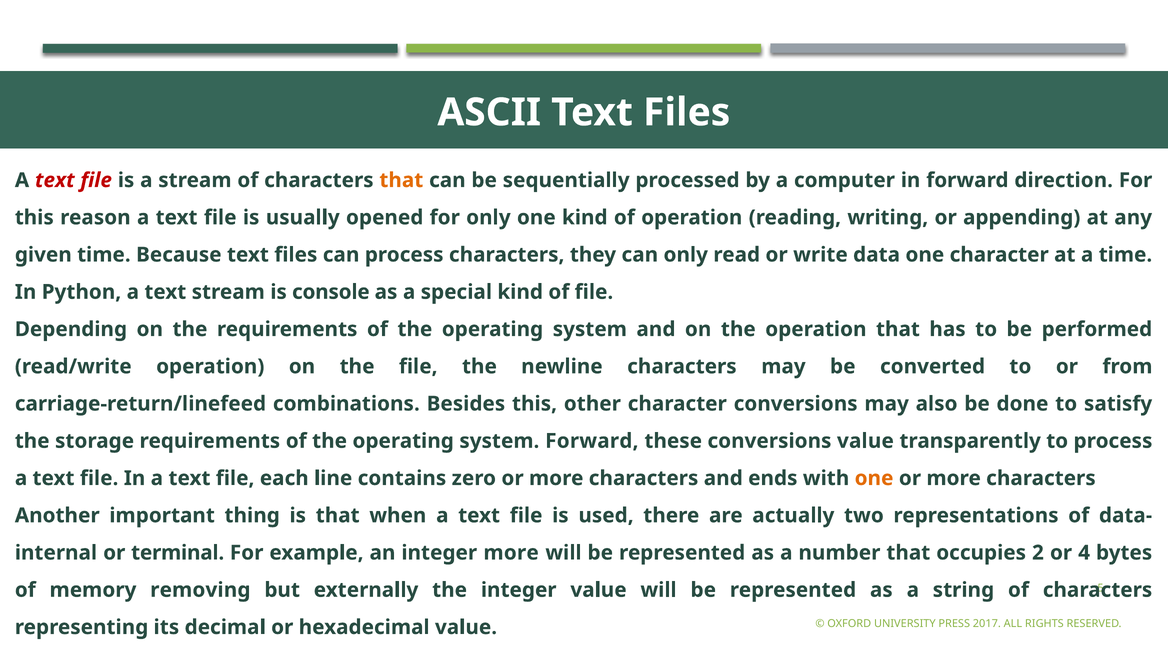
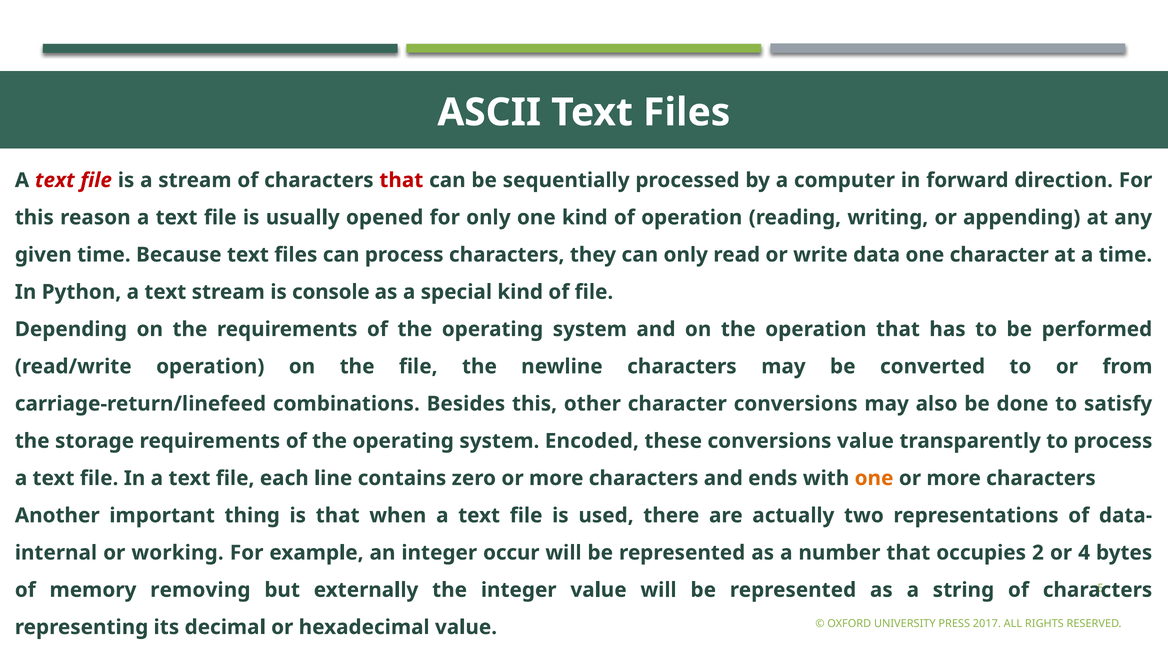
that colour: orange -> red (401, 180)
system Forward: Forward -> Encoded (592, 441)
terminal: terminal -> working (178, 553)
integer more: more -> occur (511, 553)
